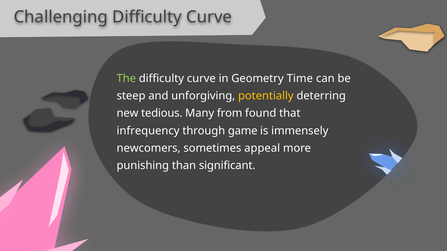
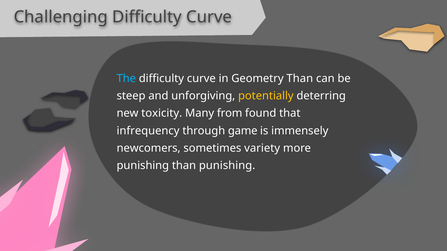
The colour: light green -> light blue (126, 78)
Geometry Time: Time -> Than (300, 78)
tedious: tedious -> toxicity (162, 113)
appeal: appeal -> variety (262, 148)
than significant: significant -> punishing (227, 166)
